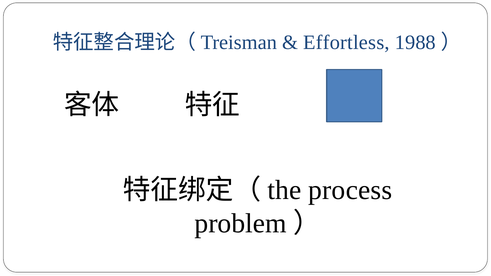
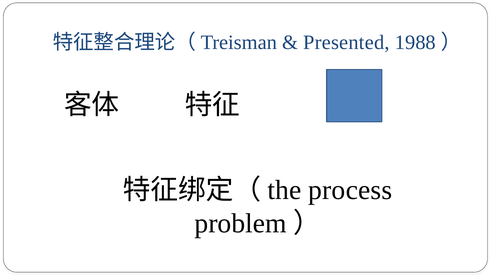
Effortless: Effortless -> Presented (346, 43)
